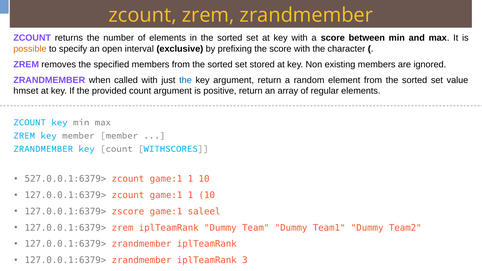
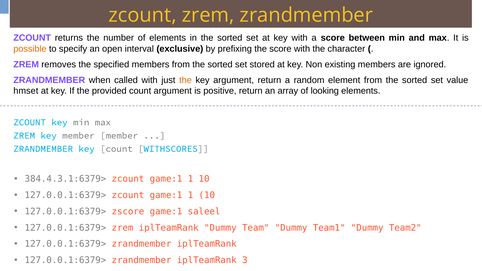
the colour: blue -> orange (185, 80)
regular: regular -> looking (325, 91)
527.0.0.1:6379>: 527.0.0.1:6379> -> 384.4.3.1:6379> (65, 179)
